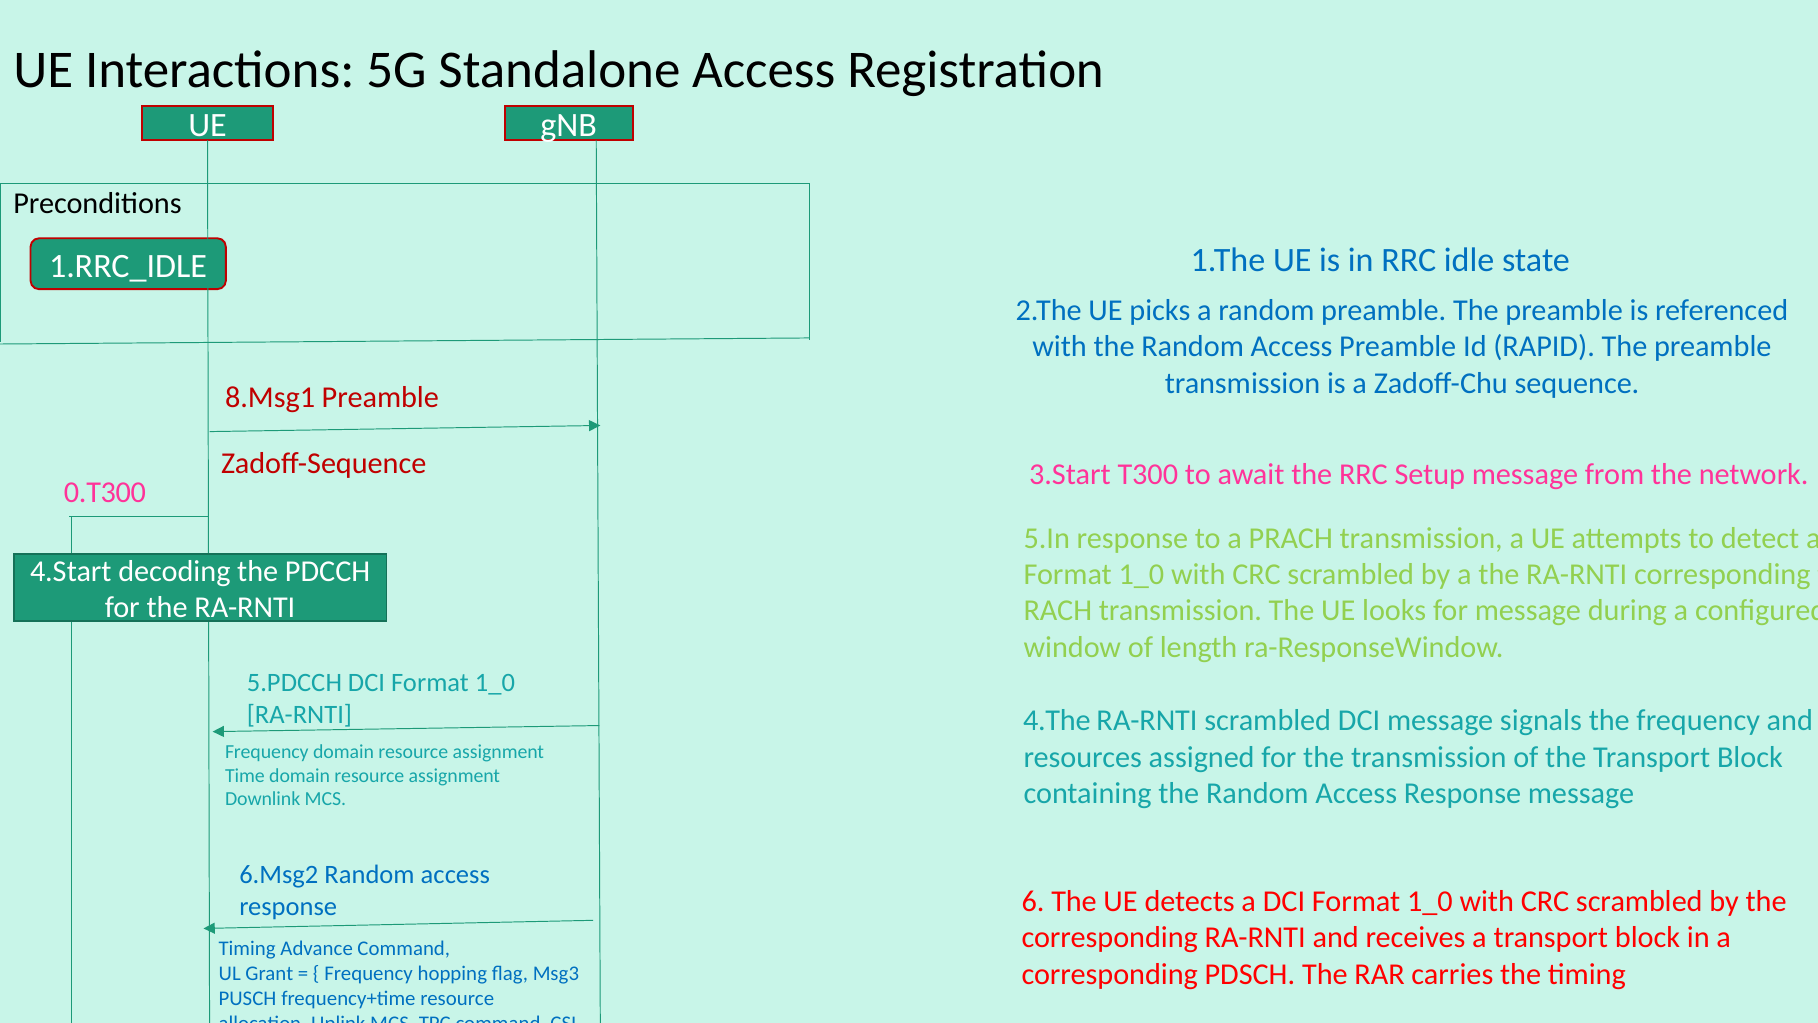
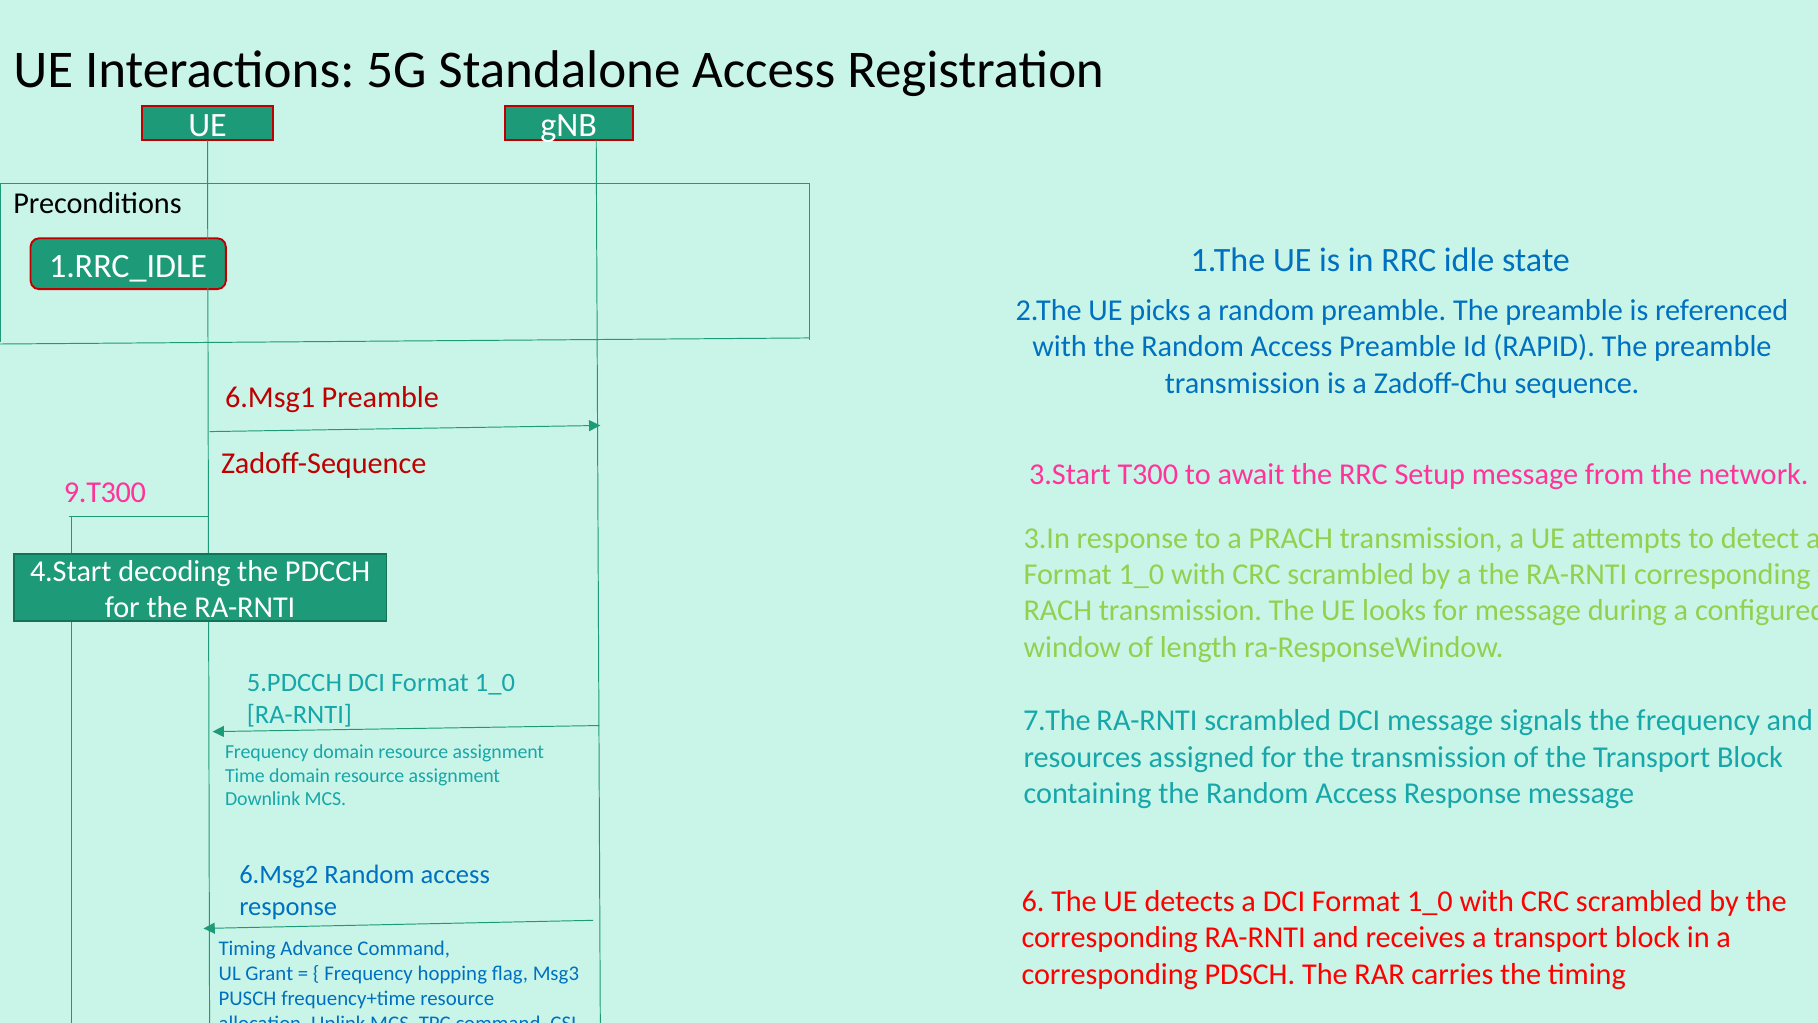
8.Msg1: 8.Msg1 -> 6.Msg1 (270, 397)
0.T300: 0.T300 -> 9.T300 (105, 493)
5.In: 5.In -> 3.In (1047, 538)
4.The: 4.The -> 7.The (1057, 720)
